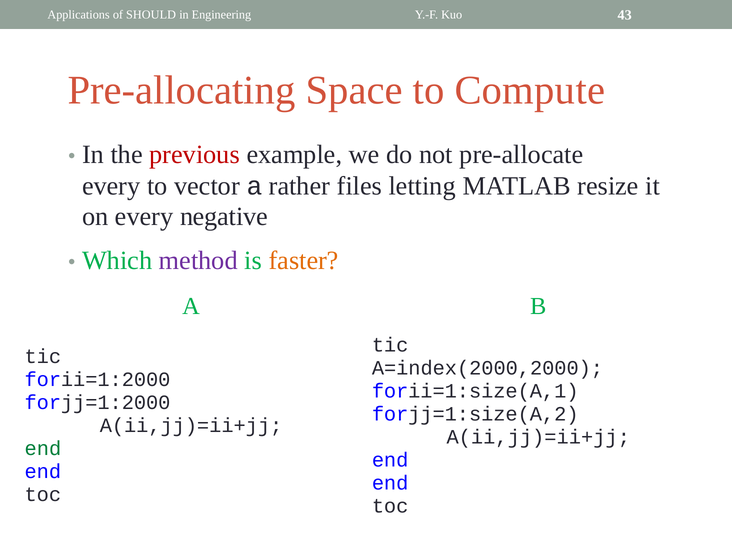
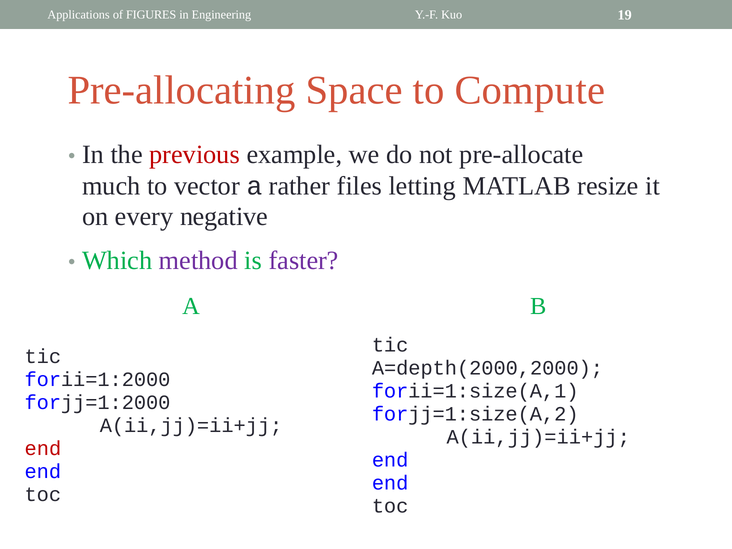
SHOULD: SHOULD -> FIGURES (151, 15)
43: 43 -> 19 (625, 15)
every: every -> much (111, 186)
faster colour: orange -> purple (304, 261)
A=index(2000,2000: A=index(2000,2000 -> A=depth(2000,2000 (487, 368)
end colour: green -> red (43, 449)
